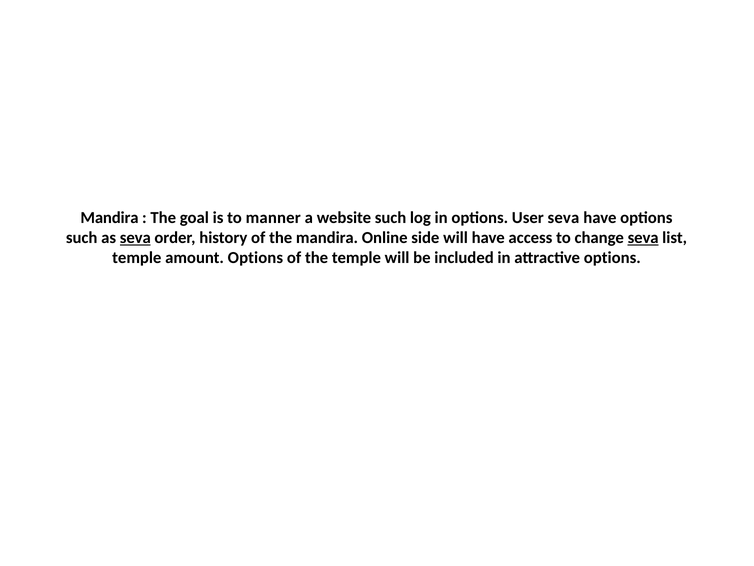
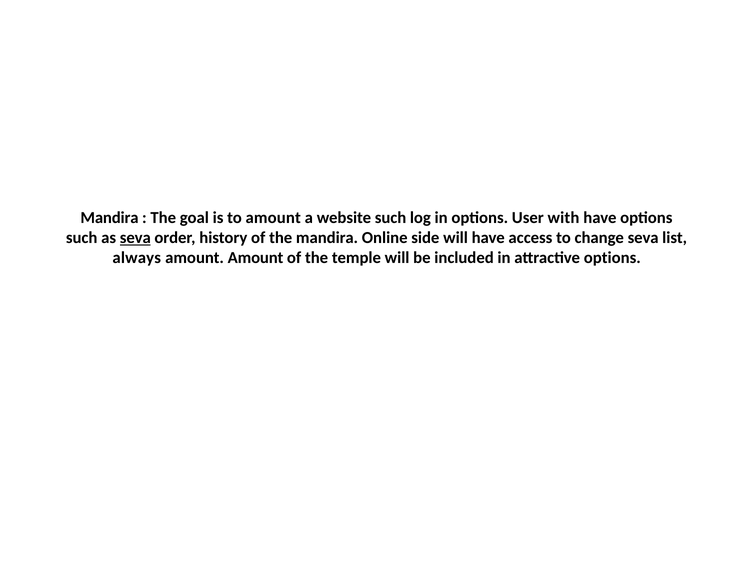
to manner: manner -> amount (273, 217)
User seva: seva -> with (563, 217)
seva underline: present -> none (643, 237)
temple: temple -> always (137, 258)
amount Options: Options -> Amount (256, 258)
